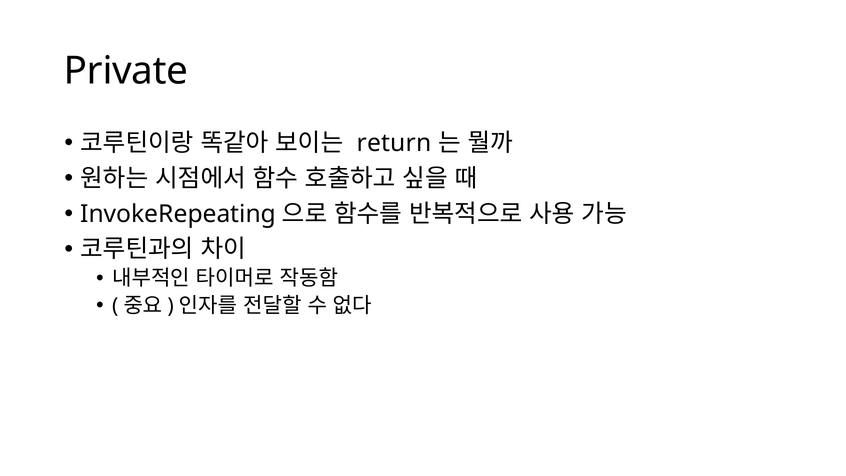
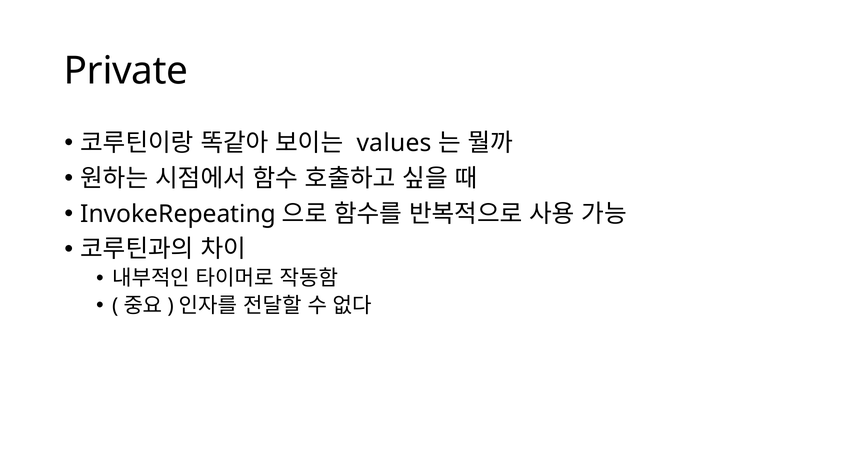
return: return -> values (394, 143)
